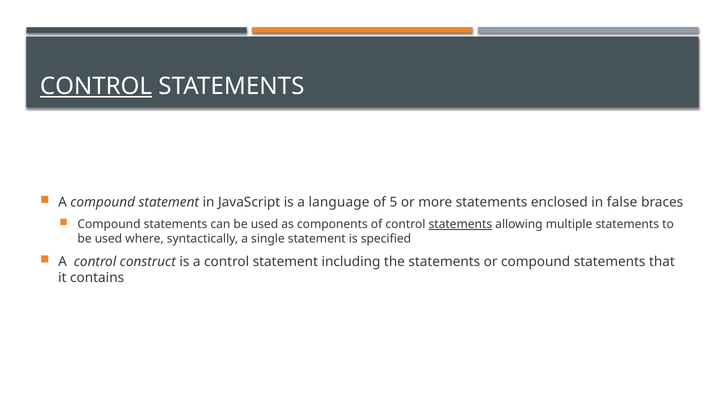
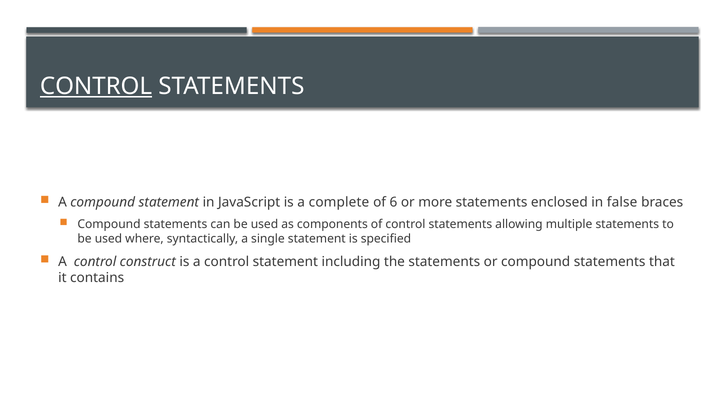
language: language -> complete (339, 202)
5: 5 -> 6 (393, 202)
statements underline: present -> none (460, 224)
